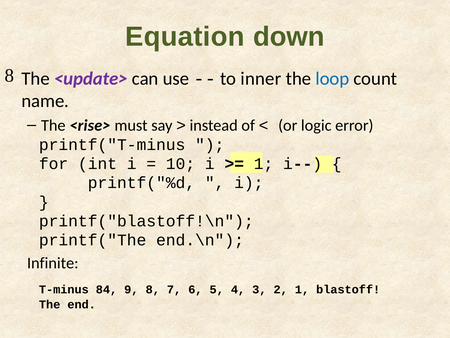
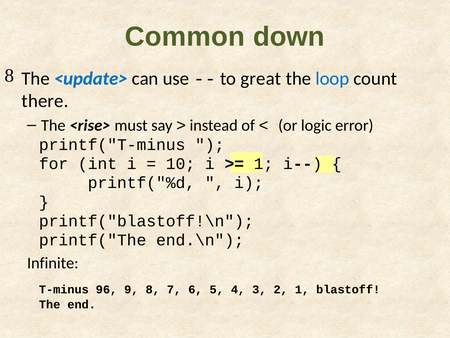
Equation: Equation -> Common (185, 37)
<update> colour: purple -> blue (91, 78)
inner: inner -> great (261, 78)
name: name -> there (45, 101)
84: 84 -> 96 (107, 289)
